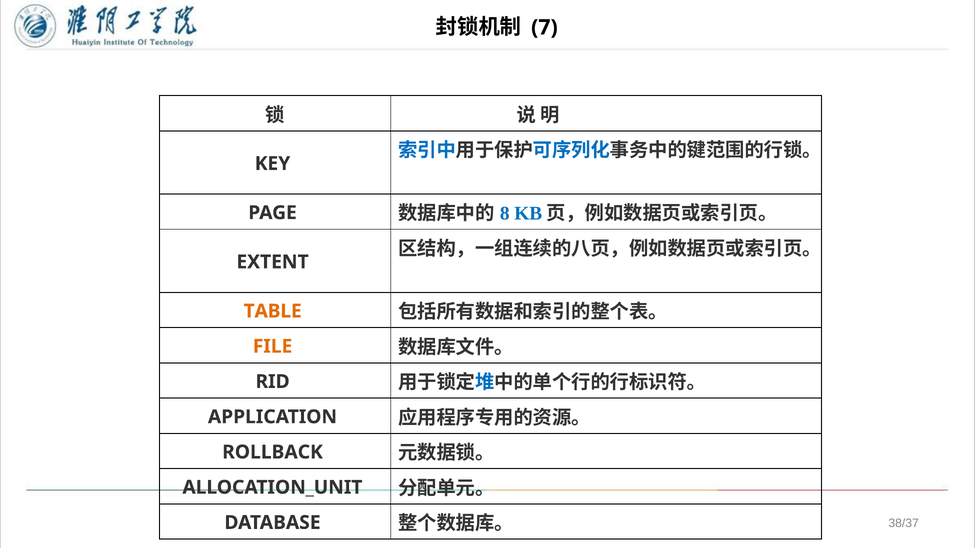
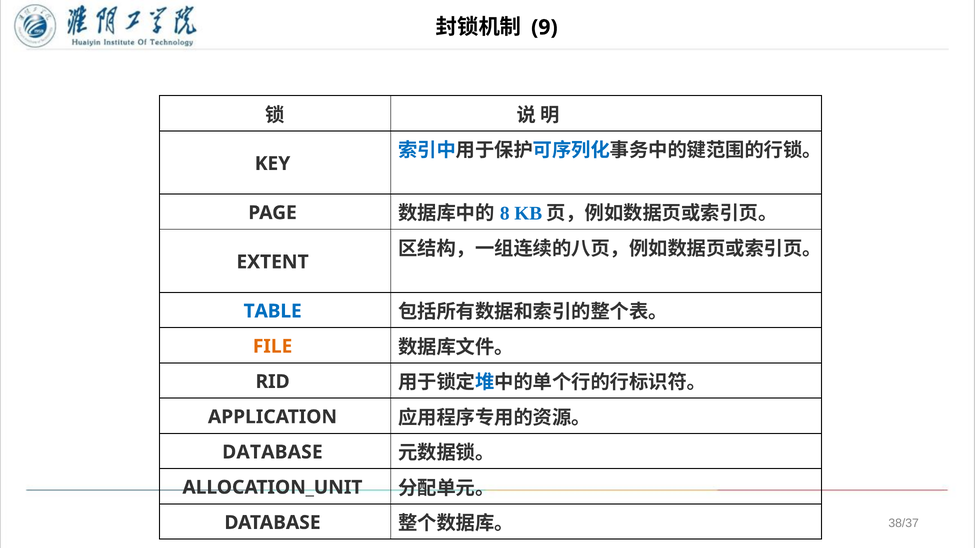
7: 7 -> 9 (544, 27)
TABLE colour: orange -> blue (273, 311)
ROLLBACK: ROLLBACK -> DATABASE (272, 452)
